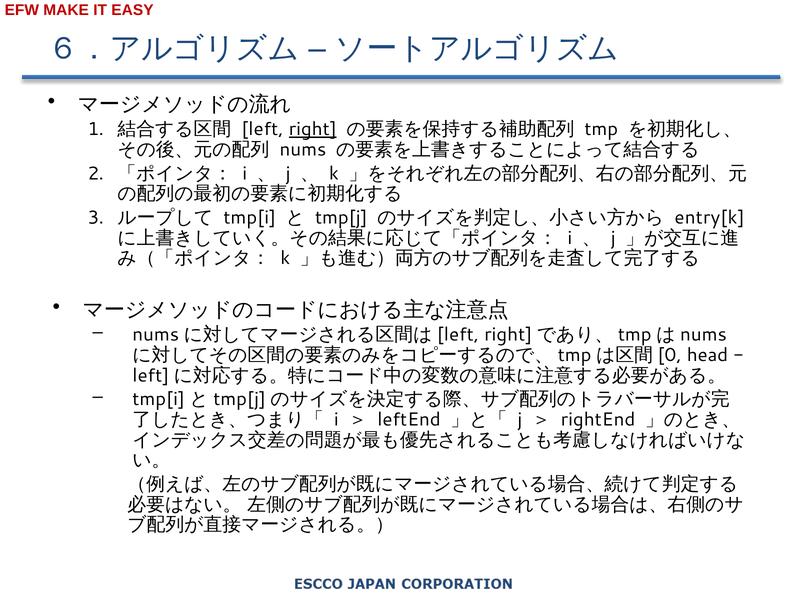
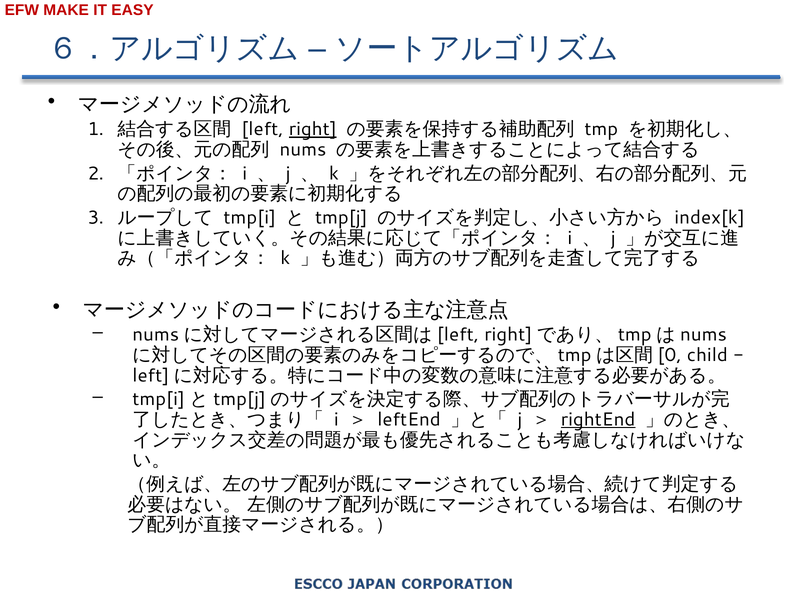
entry[k: entry[k -> index[k (710, 218)
head: head -> child (707, 355)
rightEnd underline: none -> present (598, 420)
